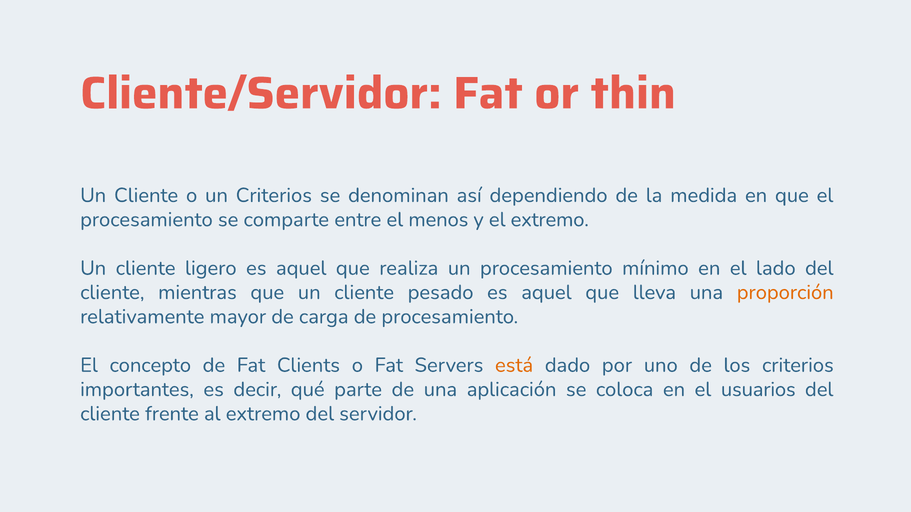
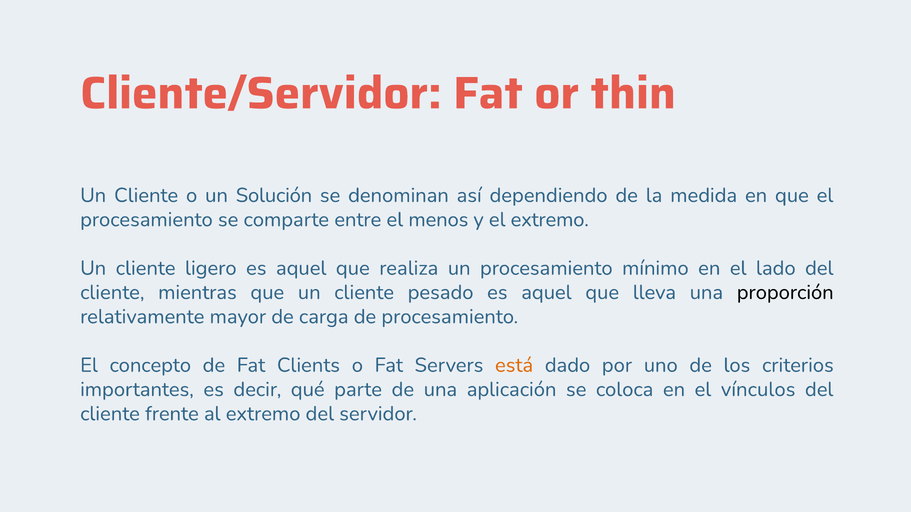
un Criterios: Criterios -> Solución (274, 195)
proporción colour: orange -> black (785, 293)
usuarios: usuarios -> vínculos (758, 390)
